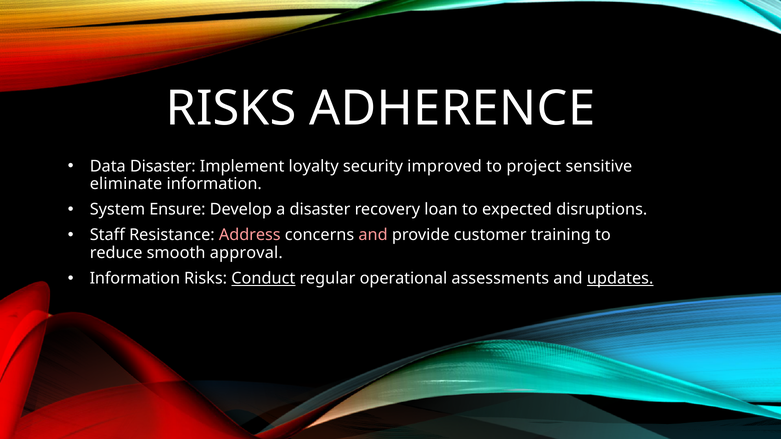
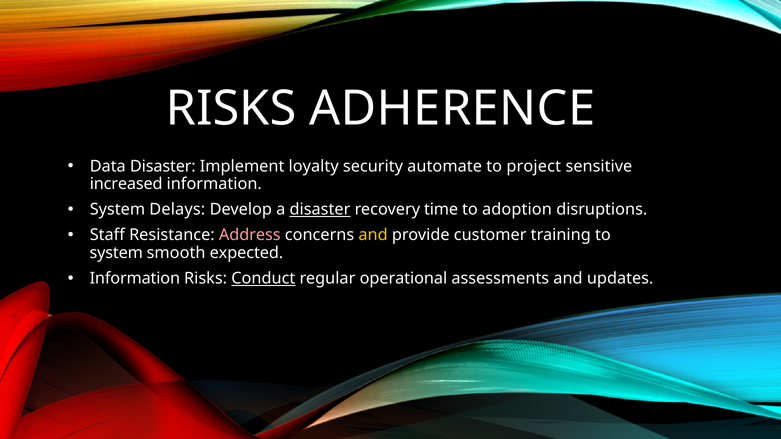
improved: improved -> automate (445, 166)
eliminate: eliminate -> increased (126, 184)
Ensure: Ensure -> Delays (177, 210)
disaster underline: none -> present (320, 210)
loan: loan -> time (441, 210)
expected: expected -> adoption (517, 210)
and colour: pink -> yellow (373, 235)
reduce: reduce -> system (116, 253)
approval: approval -> expected (246, 253)
updates underline: present -> none (620, 279)
